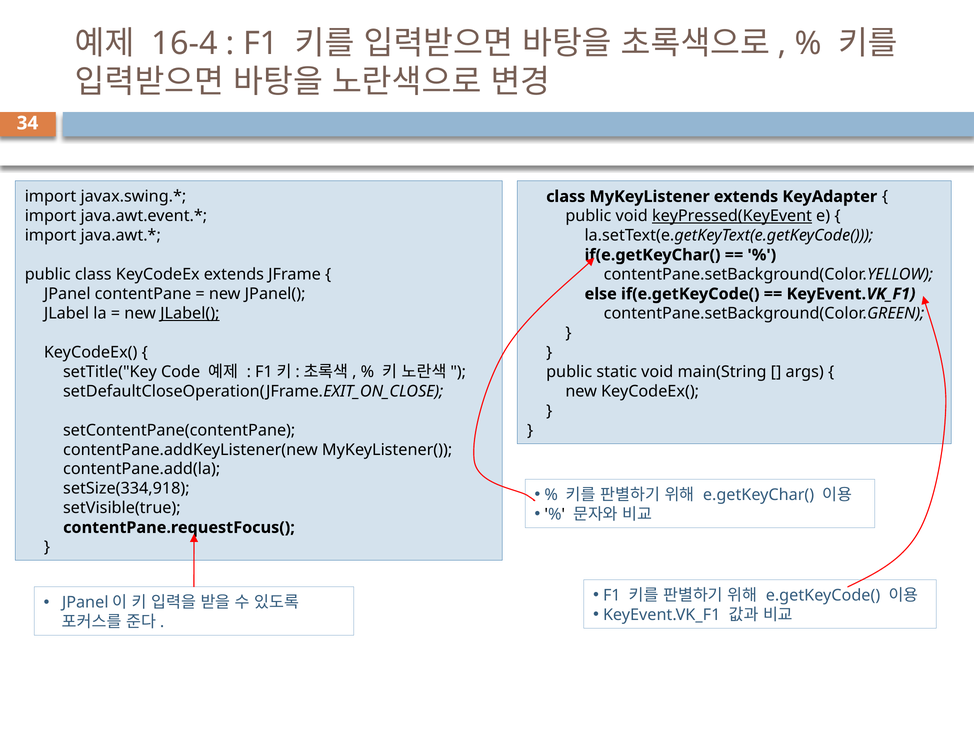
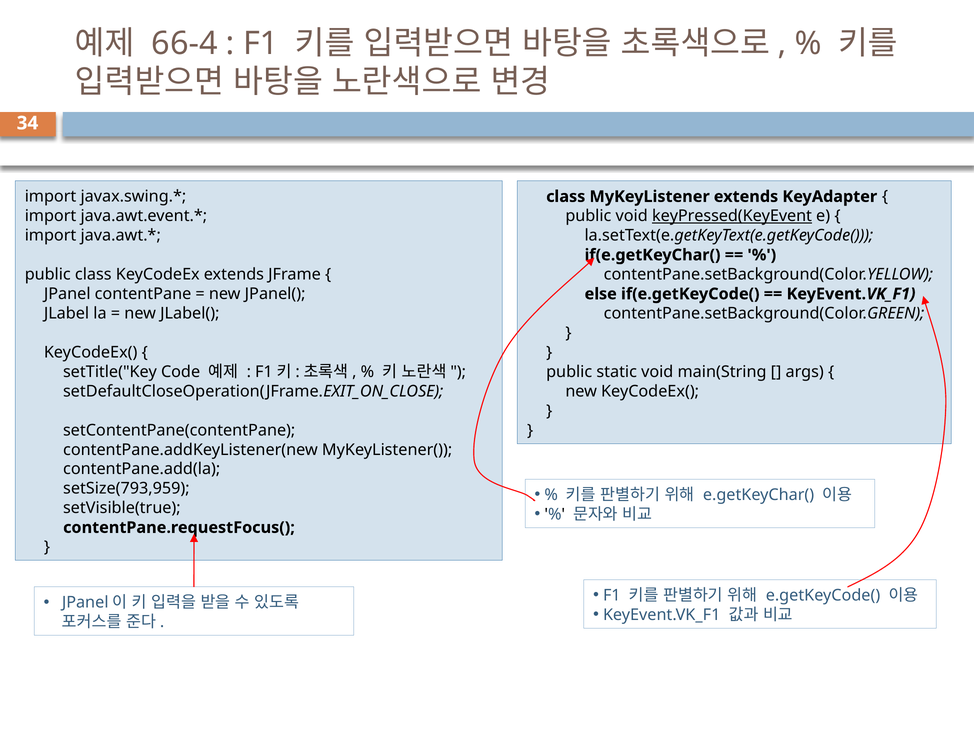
16-4: 16-4 -> 66-4 (185, 43)
JLabel( underline: present -> none (190, 314)
setSize(334,918: setSize(334,918 -> setSize(793,959 (126, 489)
